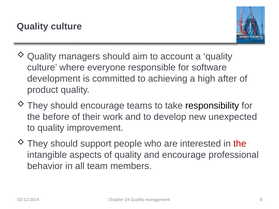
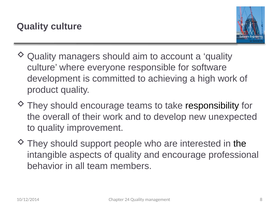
high after: after -> work (227, 79)
before: before -> overall (56, 117)
the colour: red -> black (240, 144)
